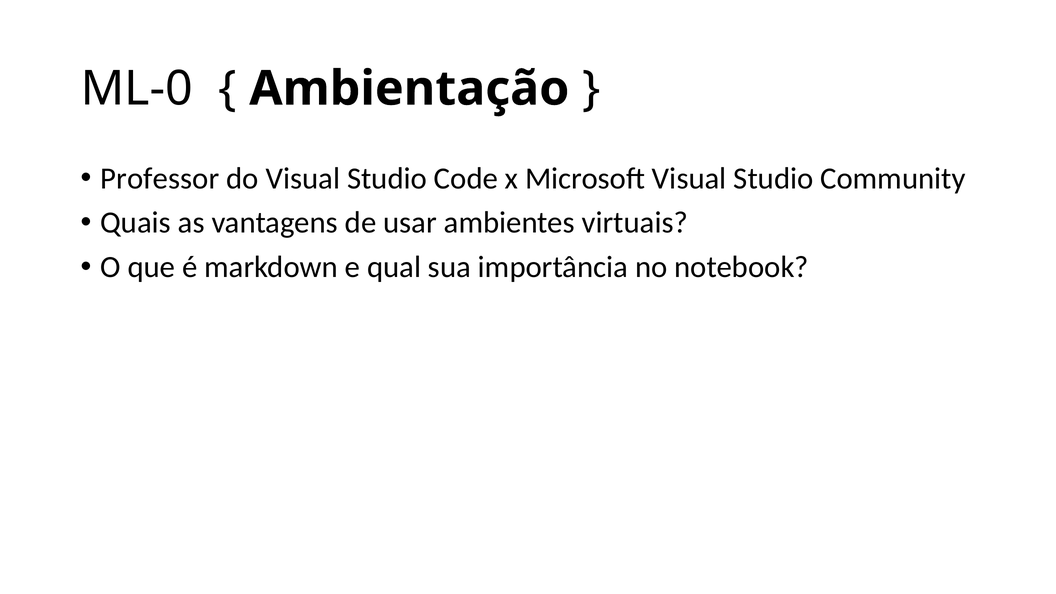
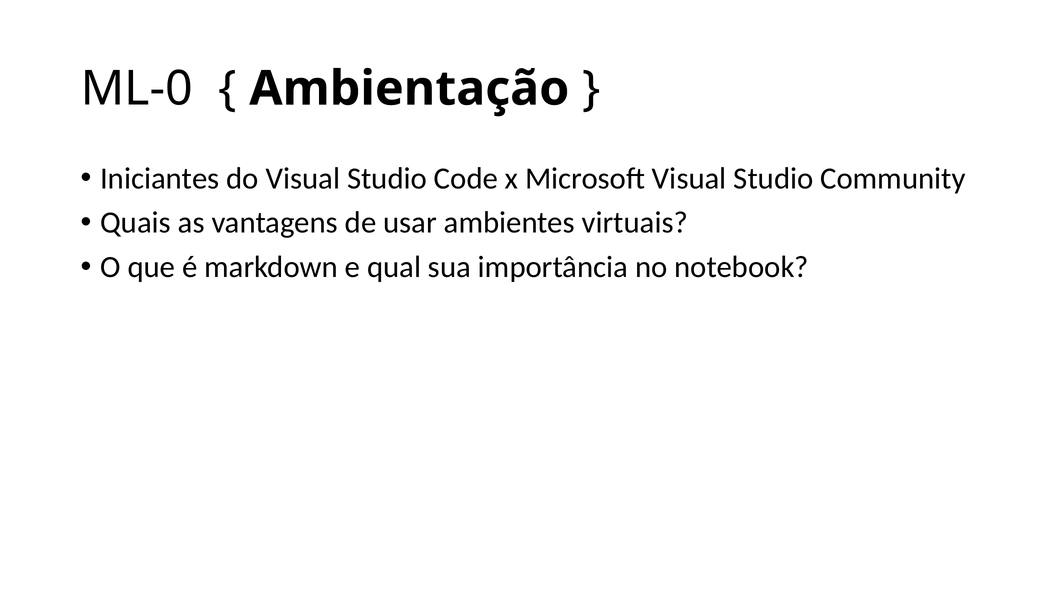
Professor: Professor -> Iniciantes (160, 179)
